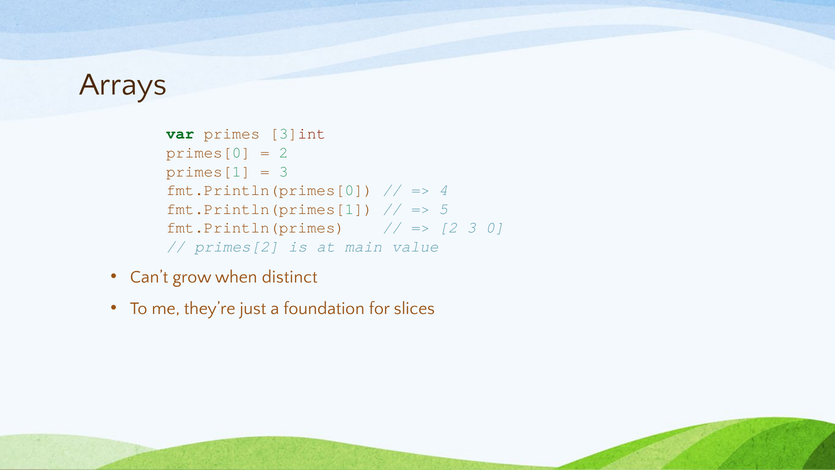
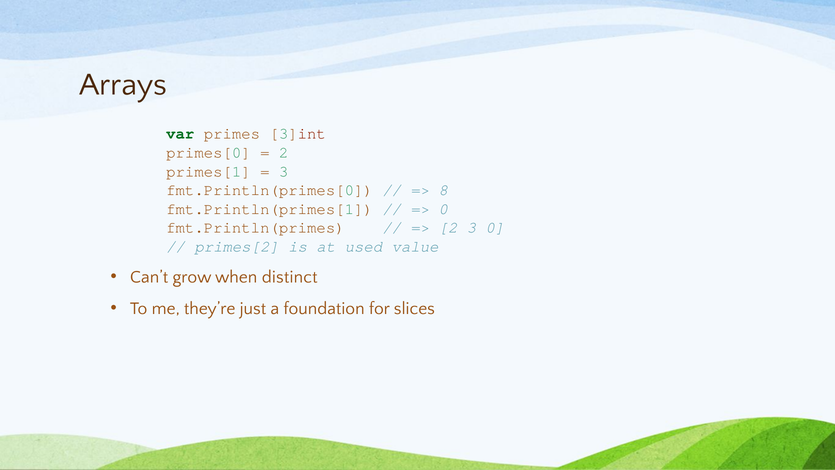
4: 4 -> 8 (443, 190)
5: 5 -> 0 (443, 209)
main: main -> used (363, 246)
